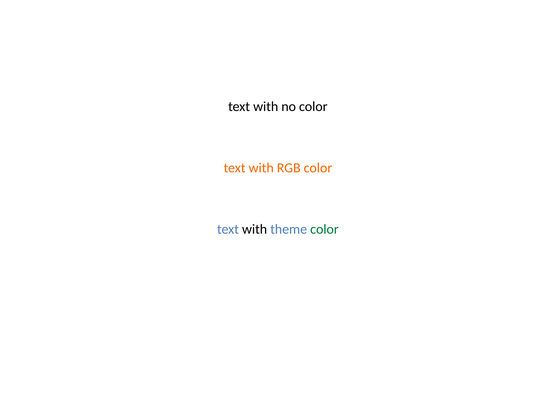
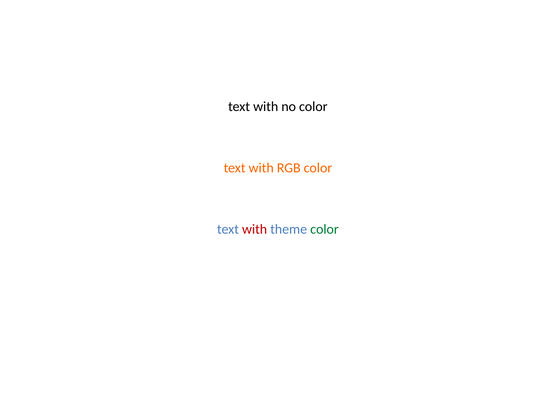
with colour: black -> red (255, 229)
